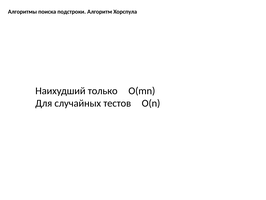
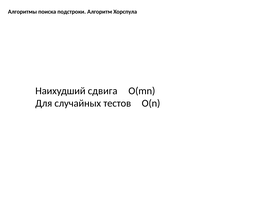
только: только -> сдвига (103, 91)
